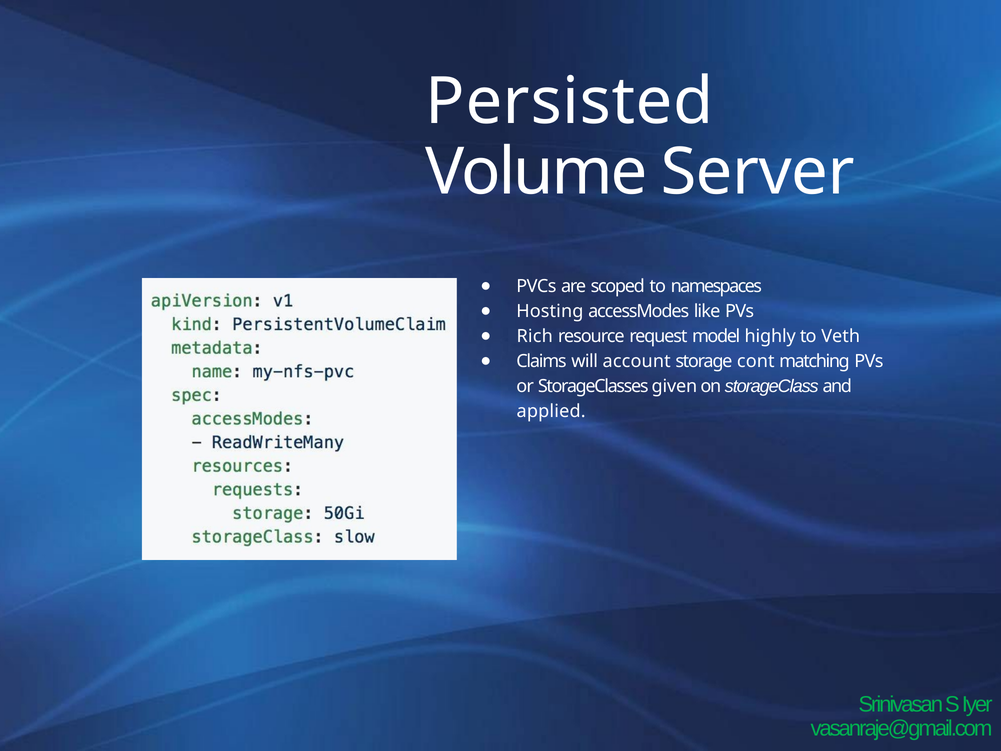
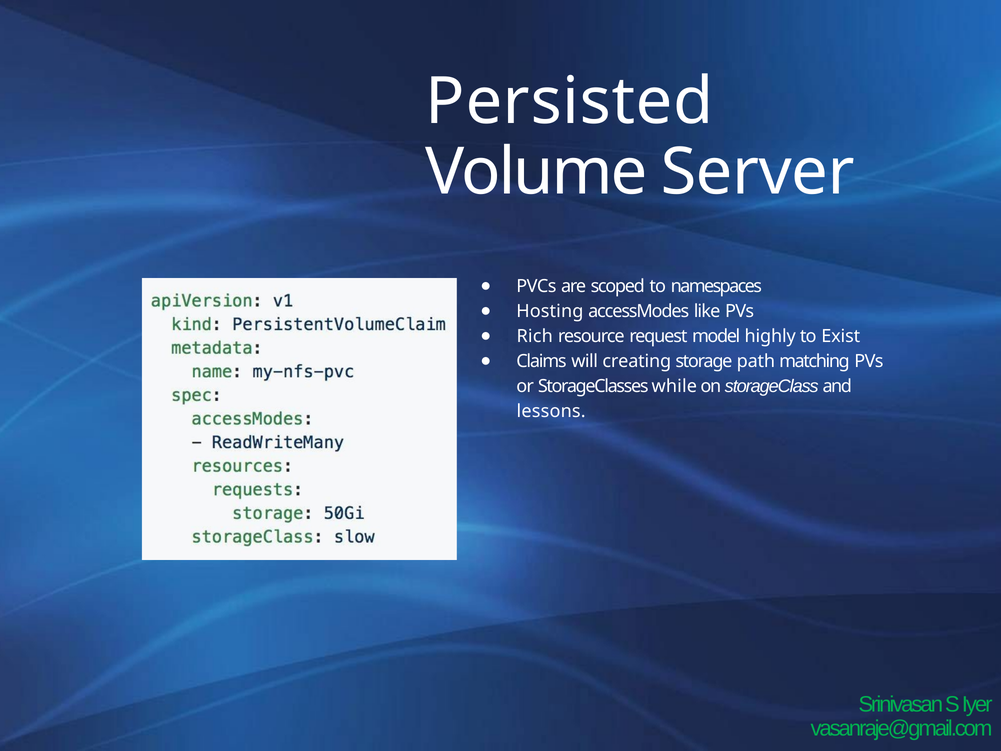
Veth: Veth -> Exist (841, 336)
account: account -> creating (637, 361)
cont: cont -> path (756, 361)
given: given -> while (674, 386)
applied: applied -> lessons (551, 411)
